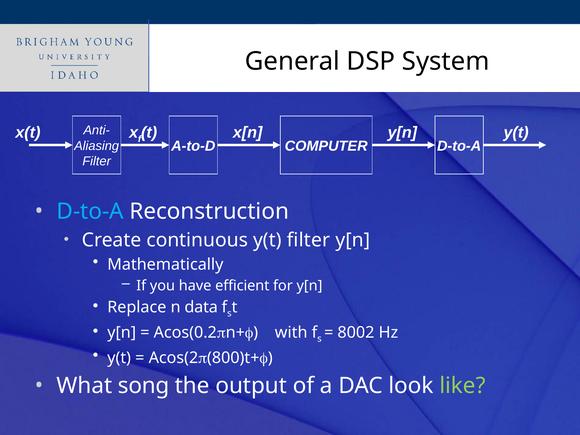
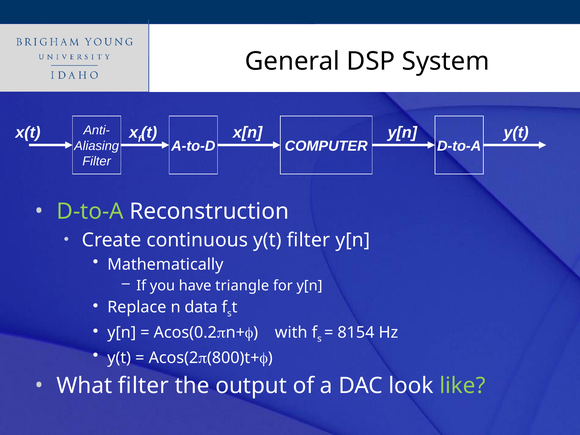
D-to-A colour: light blue -> light green (90, 211)
efficient: efficient -> triangle (242, 286)
8002: 8002 -> 8154 (356, 332)
What song: song -> filter (143, 386)
